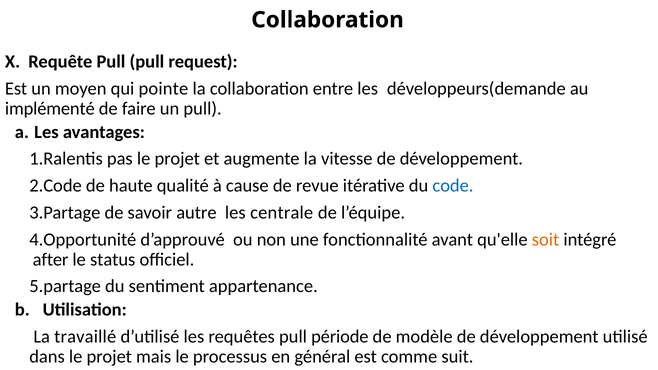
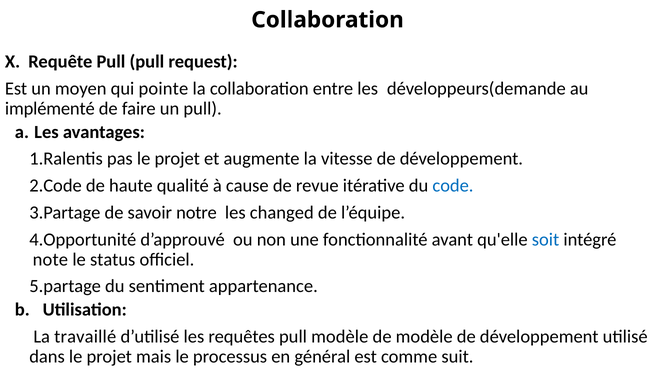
autre: autre -> notre (197, 213)
centrale: centrale -> changed (282, 213)
soit colour: orange -> blue (546, 240)
after: after -> note (50, 260)
pull période: période -> modèle (340, 337)
